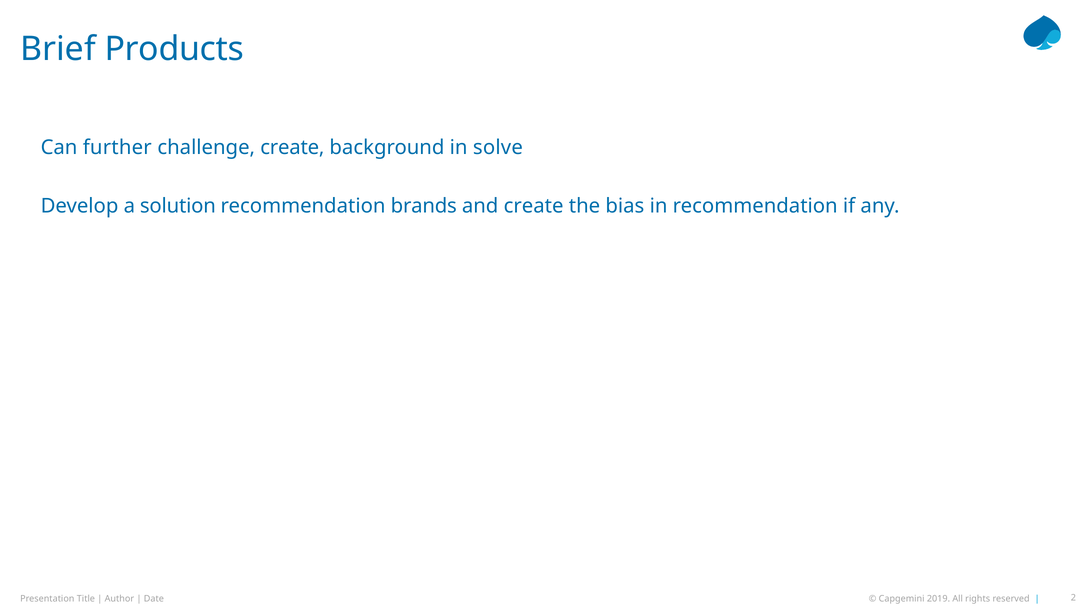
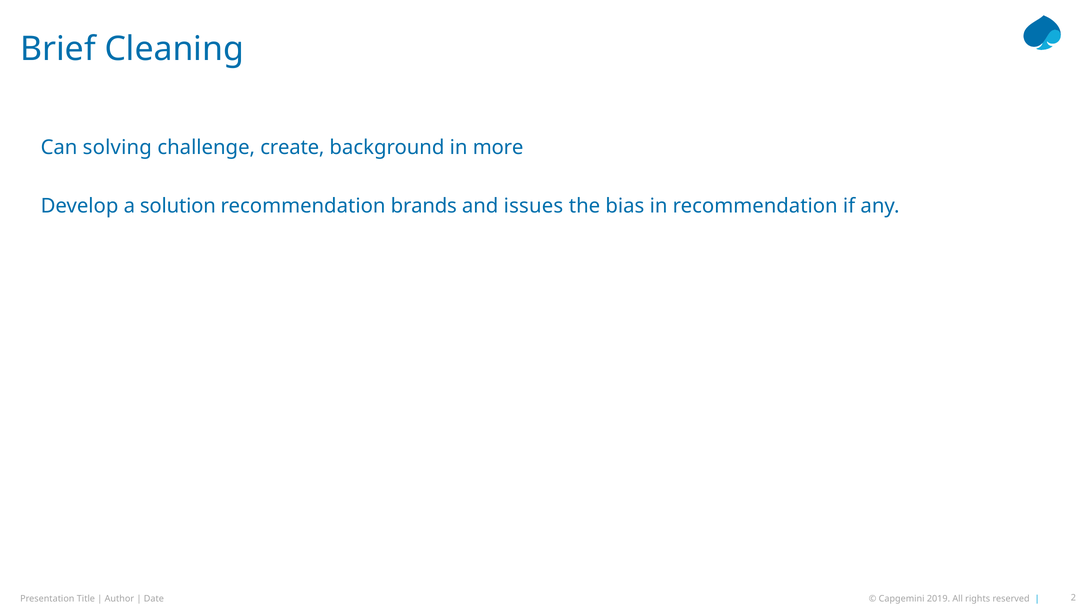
Products: Products -> Cleaning (174, 49)
further: further -> solving (117, 147)
solve: solve -> more (498, 147)
and create: create -> issues (533, 206)
